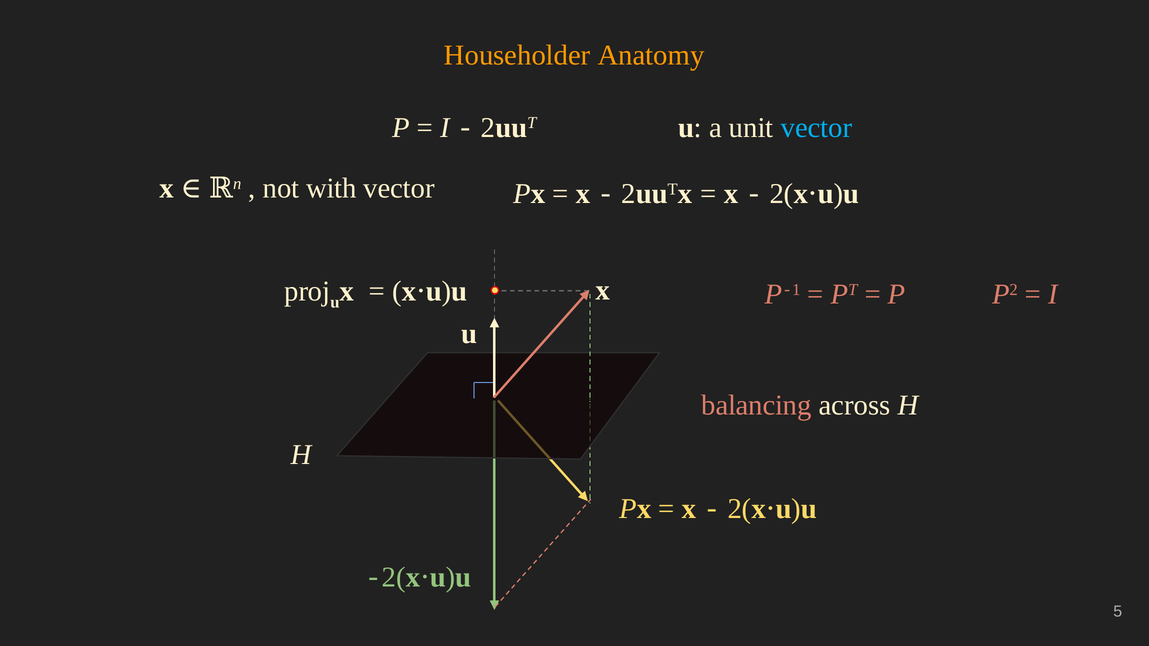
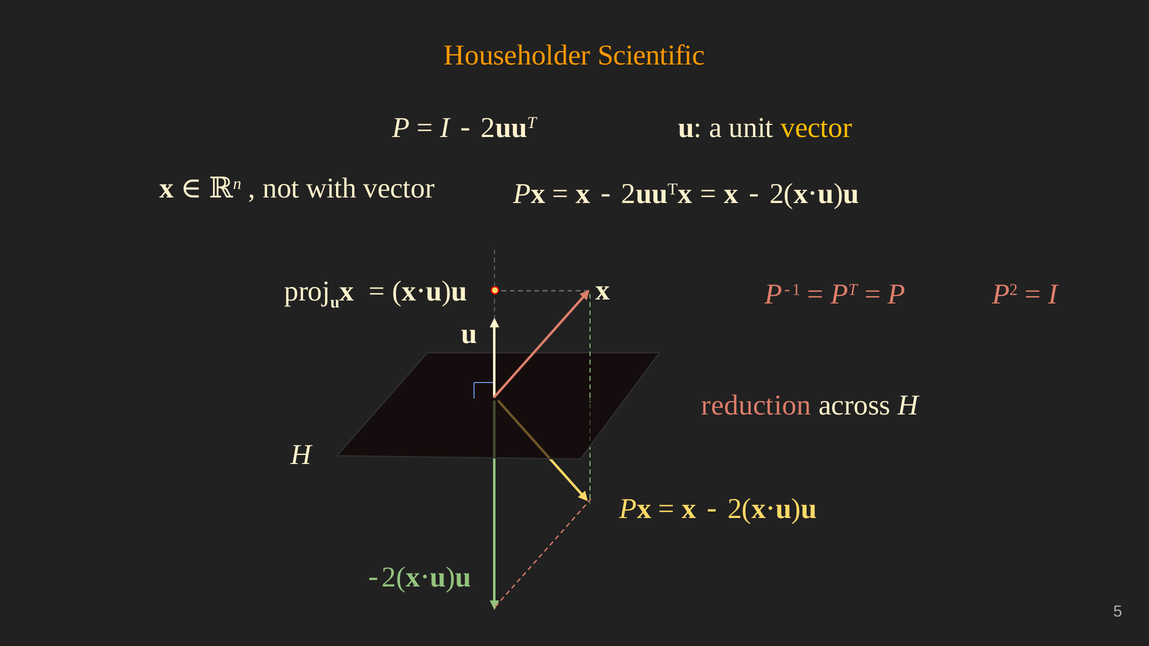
Anatomy: Anatomy -> Scientific (651, 55)
vector colour: light blue -> yellow (817, 128)
balancing: balancing -> reduction (756, 406)
